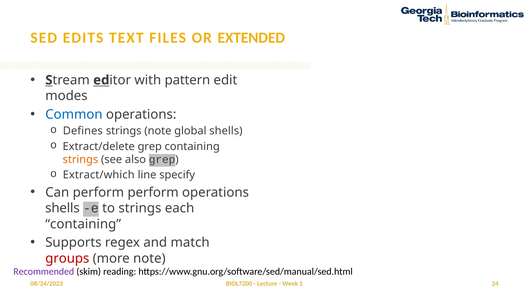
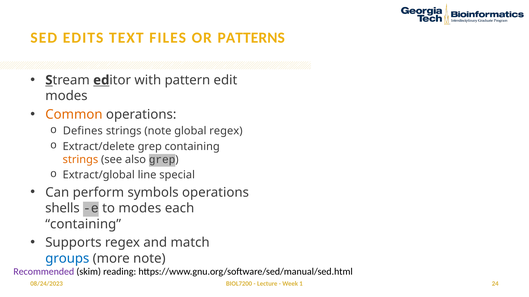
EXTENDED: EXTENDED -> PATTERNS (251, 38)
Common colour: blue -> orange (74, 115)
global shells: shells -> regex (226, 131)
Extract/which: Extract/which -> Extract/global (99, 175)
specify: specify -> special (177, 175)
perform perform: perform -> symbols (153, 193)
to strings: strings -> modes (140, 209)
groups colour: red -> blue (67, 259)
